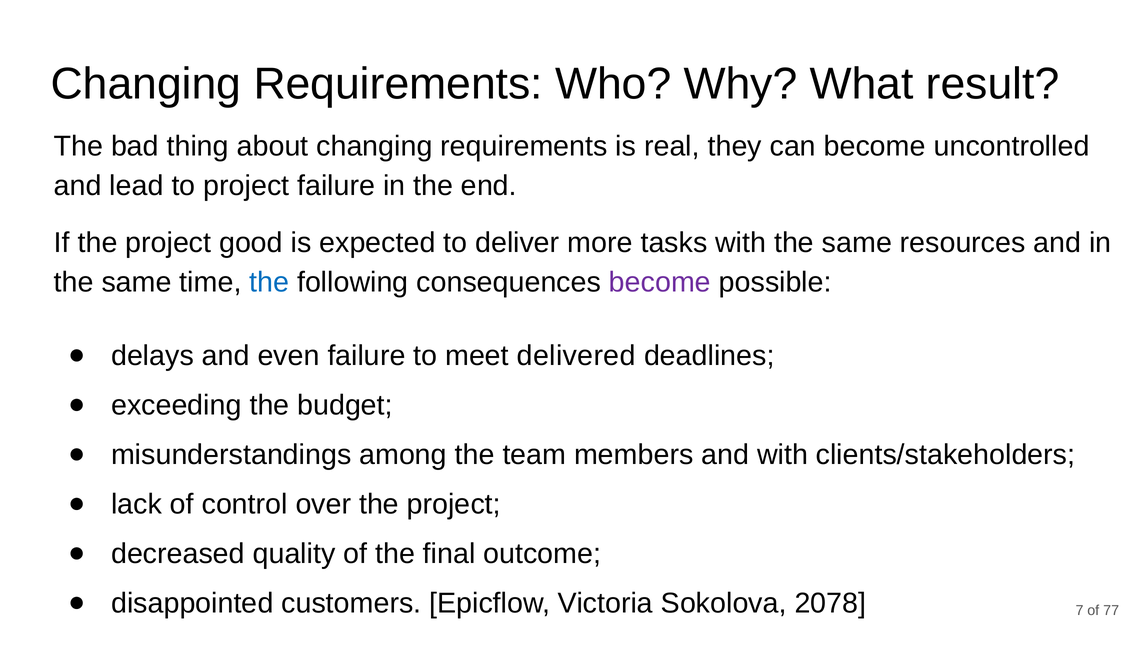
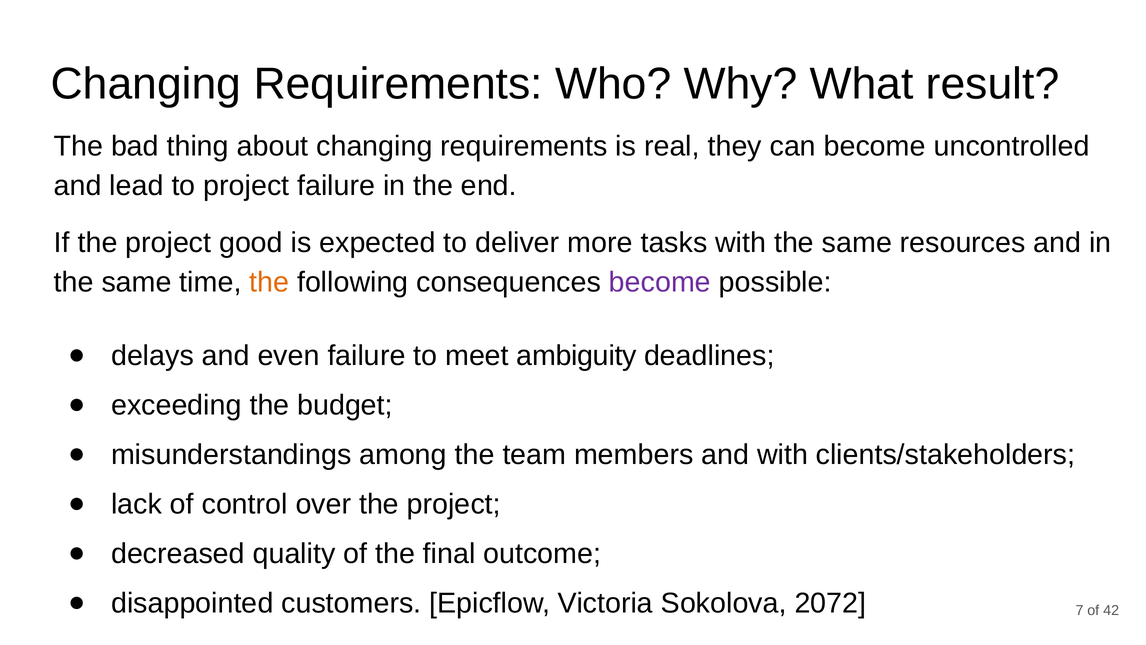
the colour: blue -> orange (269, 282)
delivered: delivered -> ambiguity (577, 356)
2078: 2078 -> 2072 (830, 603)
77: 77 -> 42 (1111, 610)
